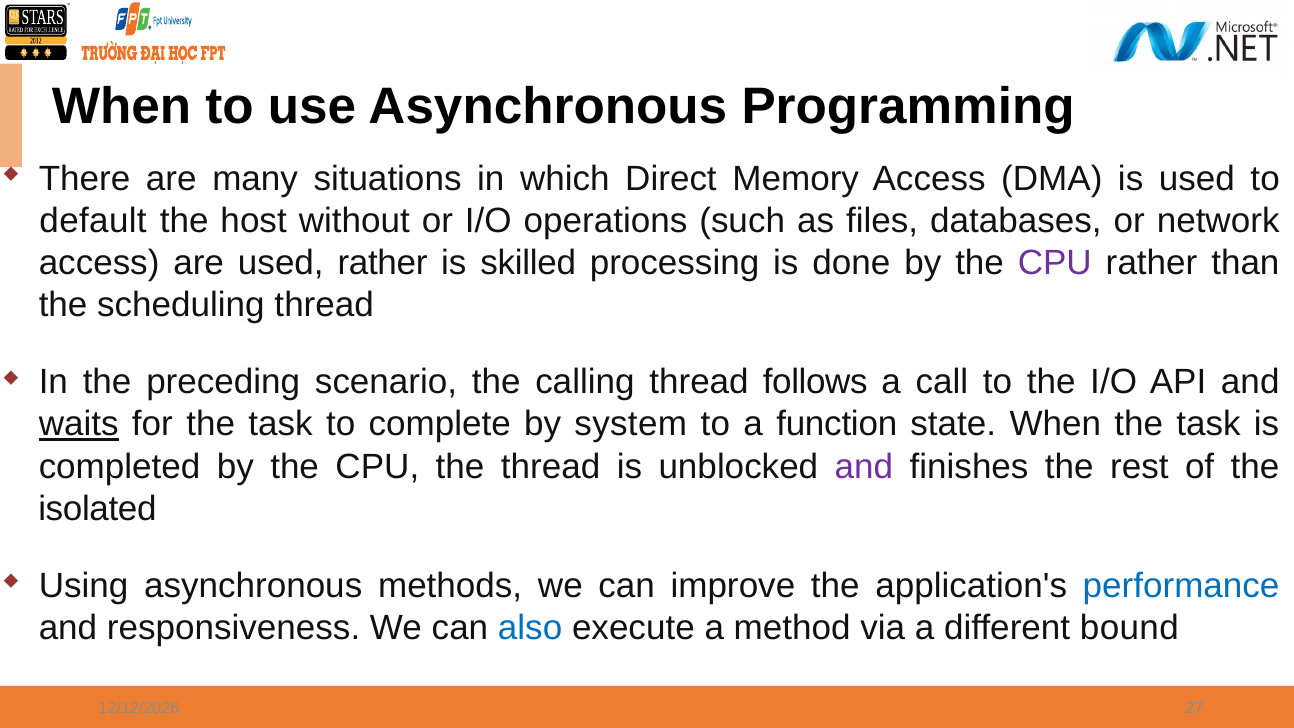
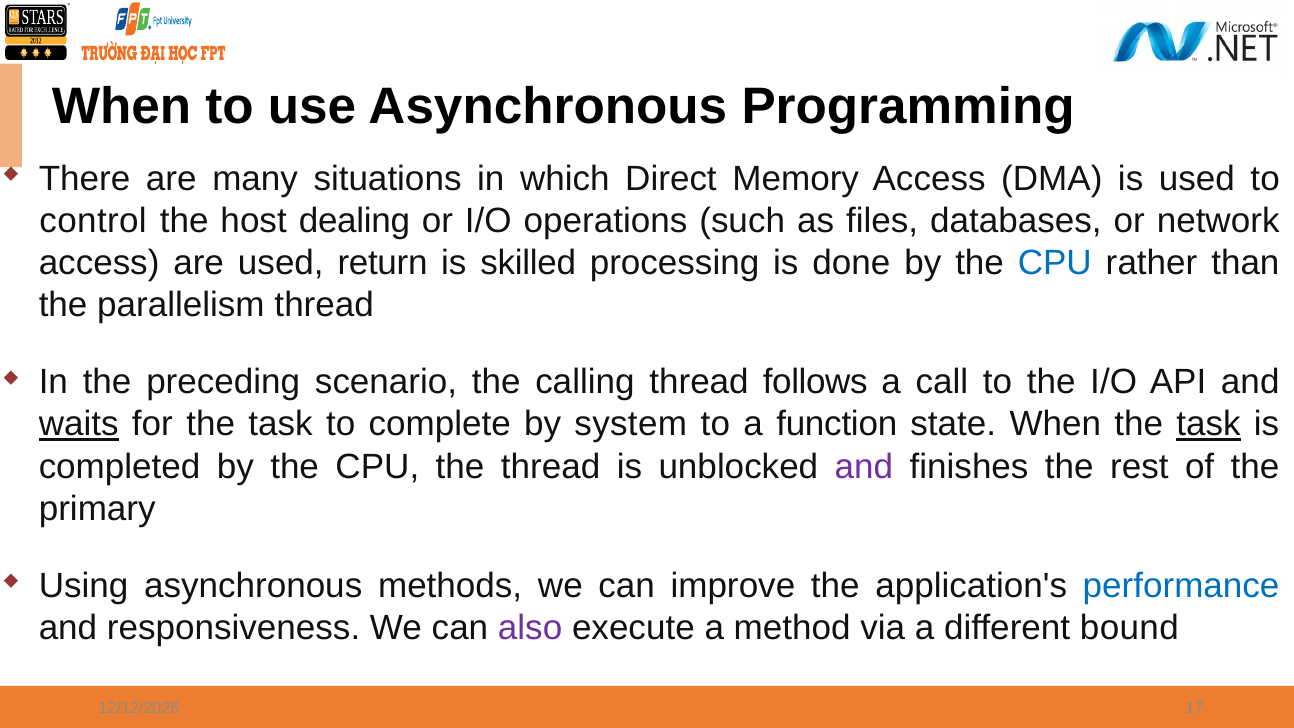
default: default -> control (93, 221)
without: without -> dealing (354, 221)
used rather: rather -> return (383, 263)
CPU colour: purple -> blue (1055, 263)
scheduling: scheduling -> parallelism (181, 305)
task underline: none -> present (1208, 424)
isolated: isolated -> primary (97, 508)
also colour: blue -> purple (530, 628)
27: 27 -> 17 (1194, 708)
